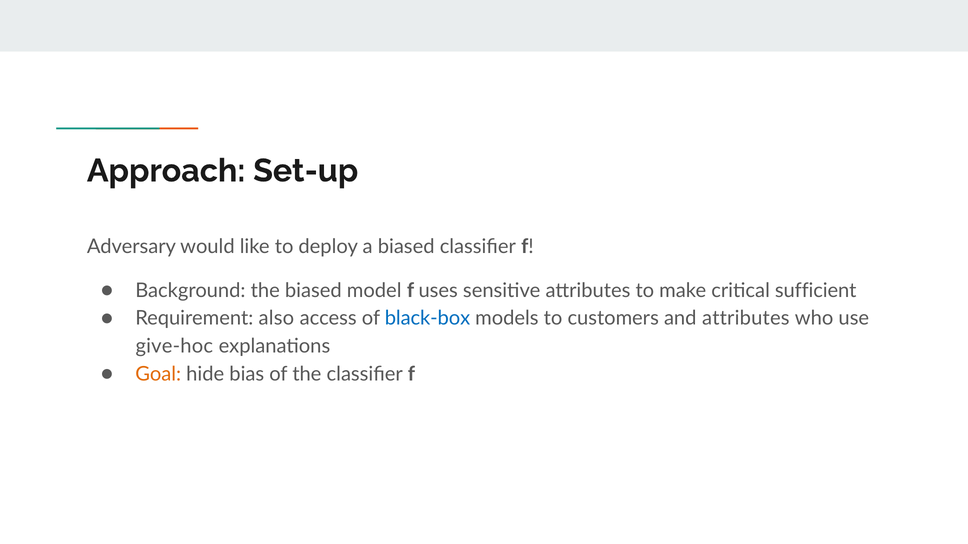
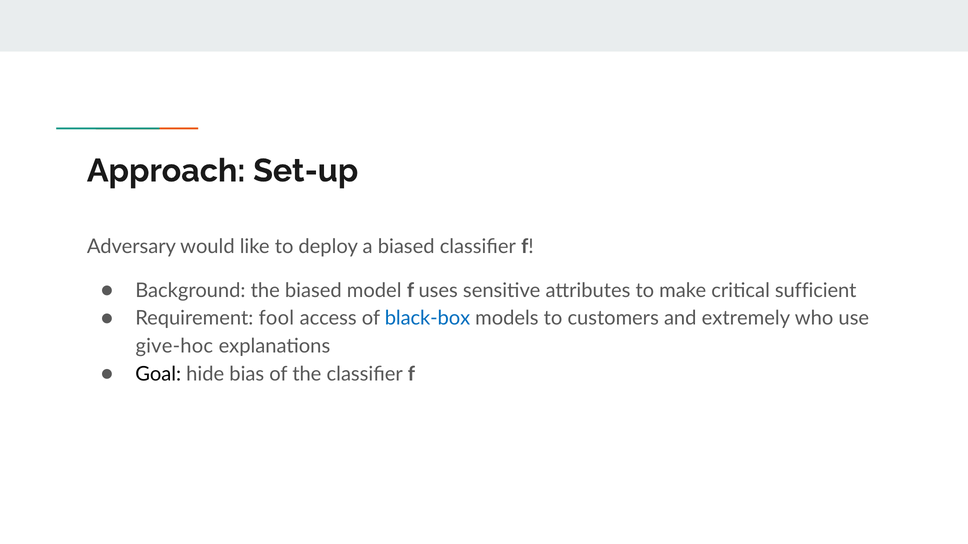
also: also -> fool (276, 319)
and attributes: attributes -> extremely (746, 319)
Goal colour: orange -> black (158, 374)
